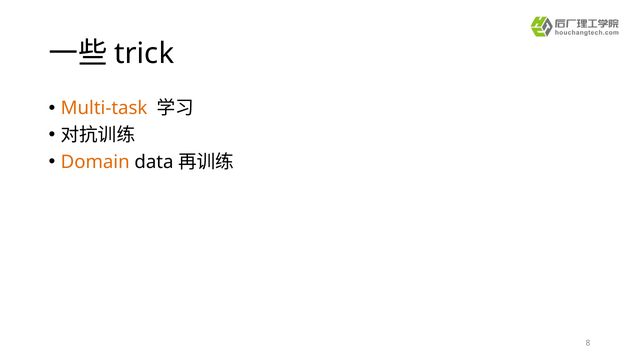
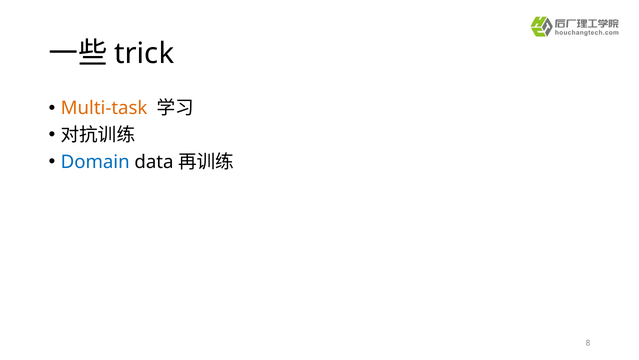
Domain colour: orange -> blue (95, 162)
